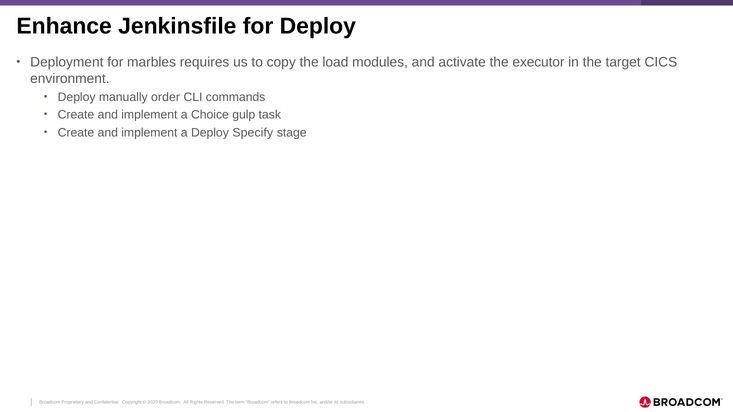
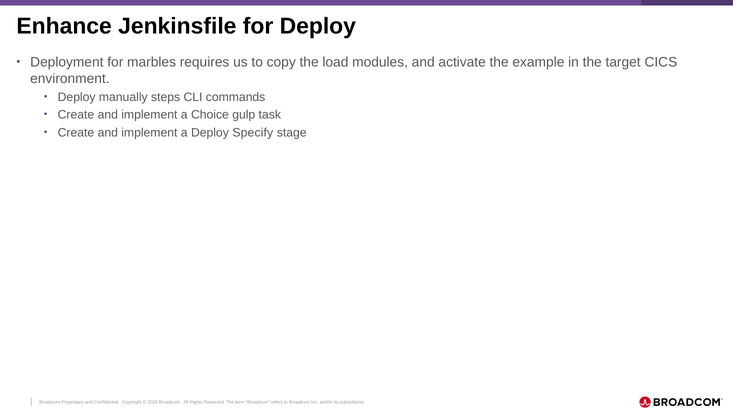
executor: executor -> example (538, 62)
order: order -> steps (166, 97)
